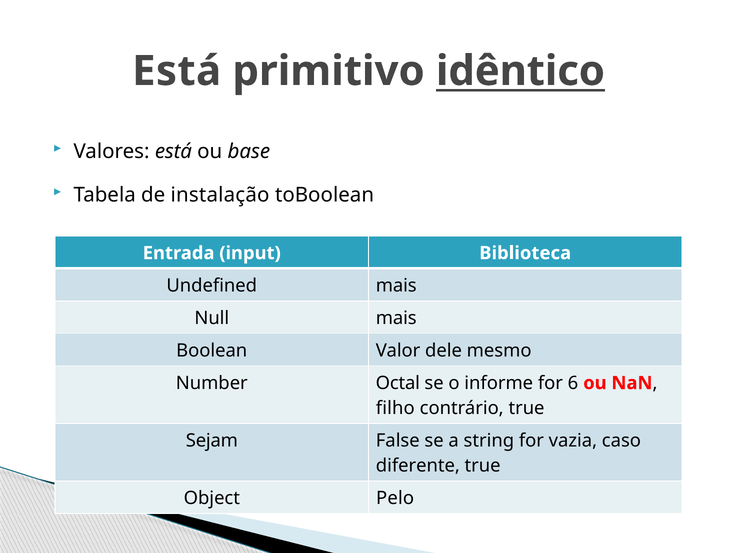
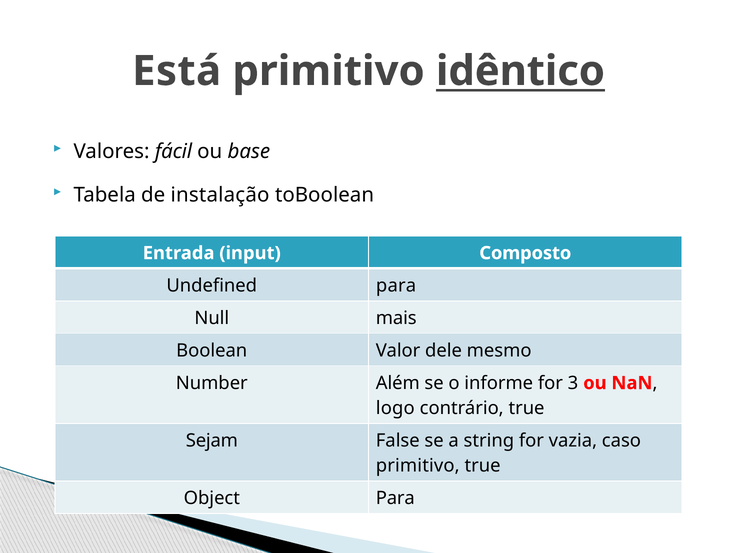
Valores está: está -> fácil (173, 152)
Biblioteca: Biblioteca -> Composto (525, 253)
Undefined mais: mais -> para (396, 285)
Octal: Octal -> Além (398, 383)
6: 6 -> 3 (573, 383)
filho: filho -> logo (395, 408)
diferente: diferente -> primitivo (418, 465)
Object Pelo: Pelo -> Para (395, 498)
